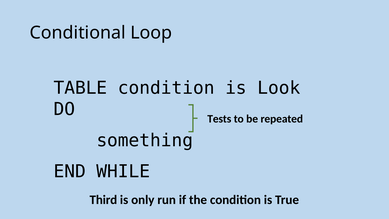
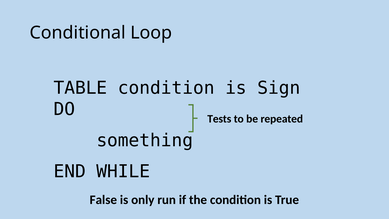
Look: Look -> Sign (279, 88)
Third: Third -> False (103, 200)
